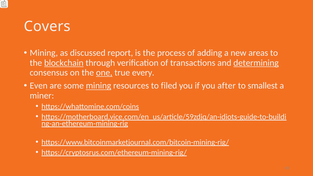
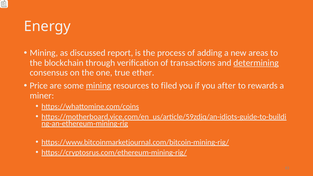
Covers: Covers -> Energy (47, 26)
blockchain underline: present -> none (64, 63)
one underline: present -> none (104, 73)
every: every -> ether (143, 73)
Even: Even -> Price (39, 86)
smallest: smallest -> rewards (263, 86)
